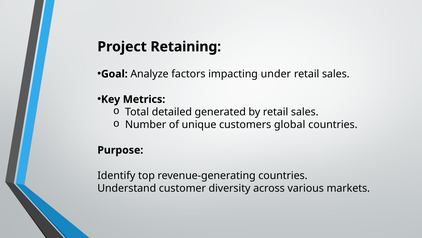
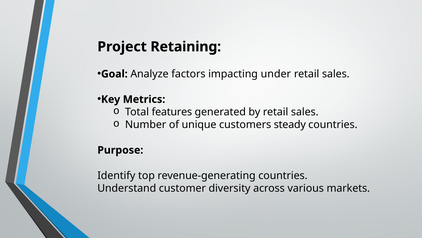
detailed: detailed -> features (172, 112)
global: global -> steady (290, 124)
